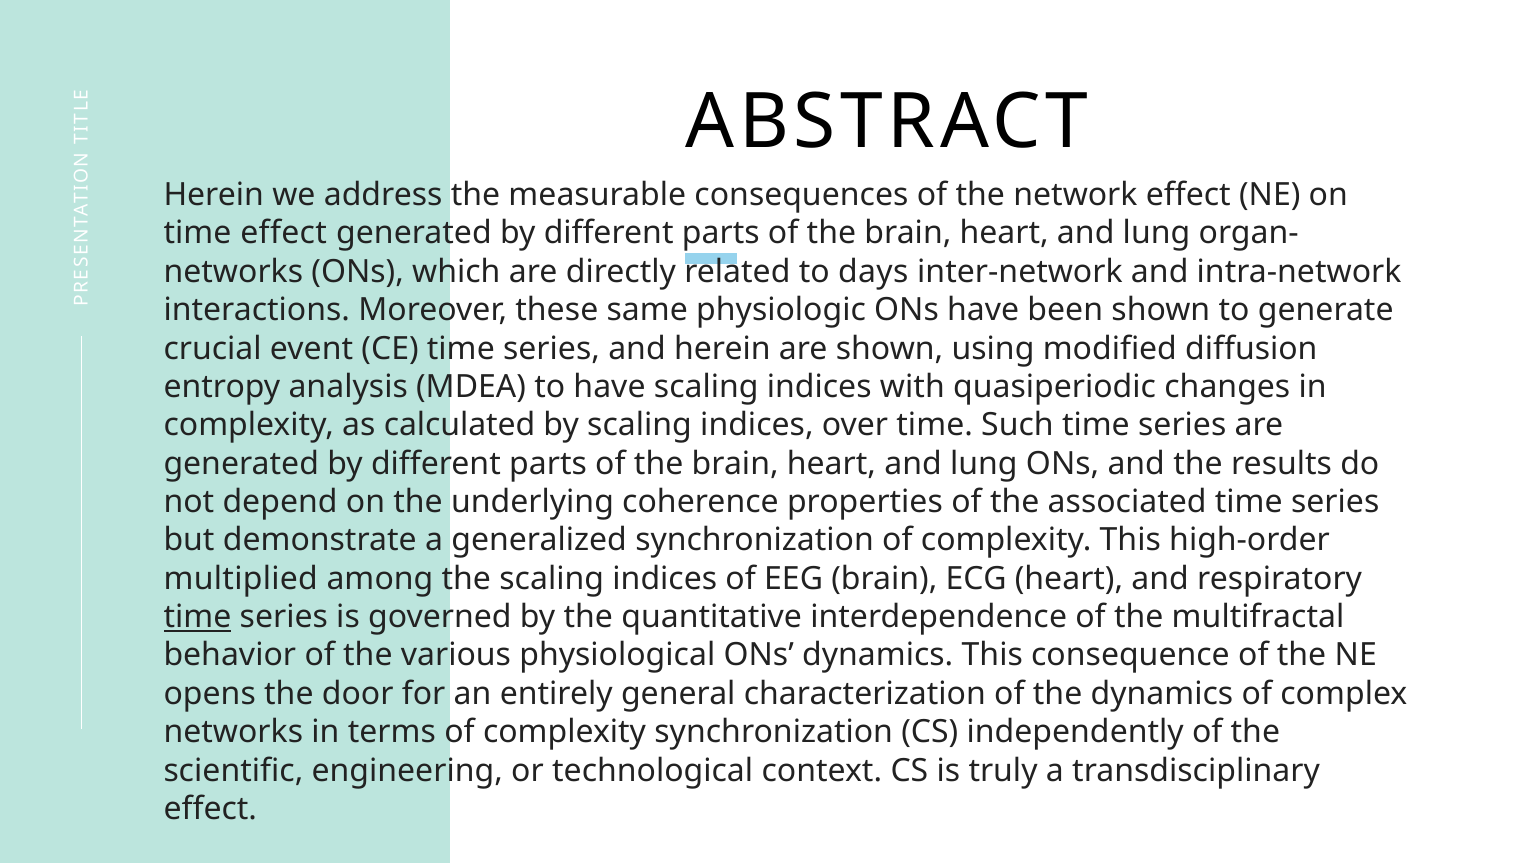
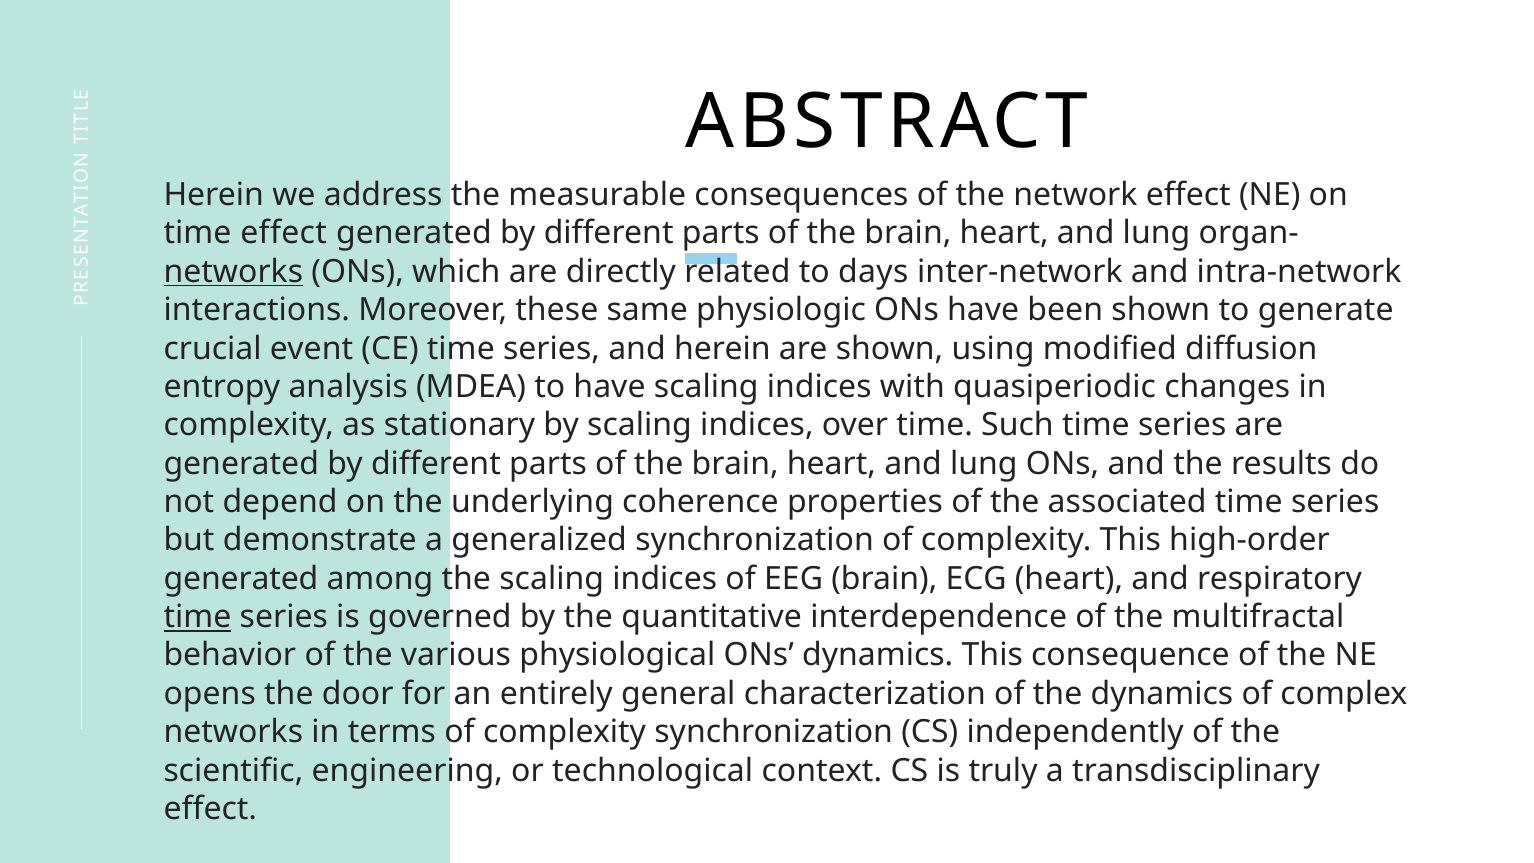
networks underline: none -> present (233, 272)
calculated: calculated -> stationary (459, 425)
multiplied: multiplied -> generated (241, 579)
